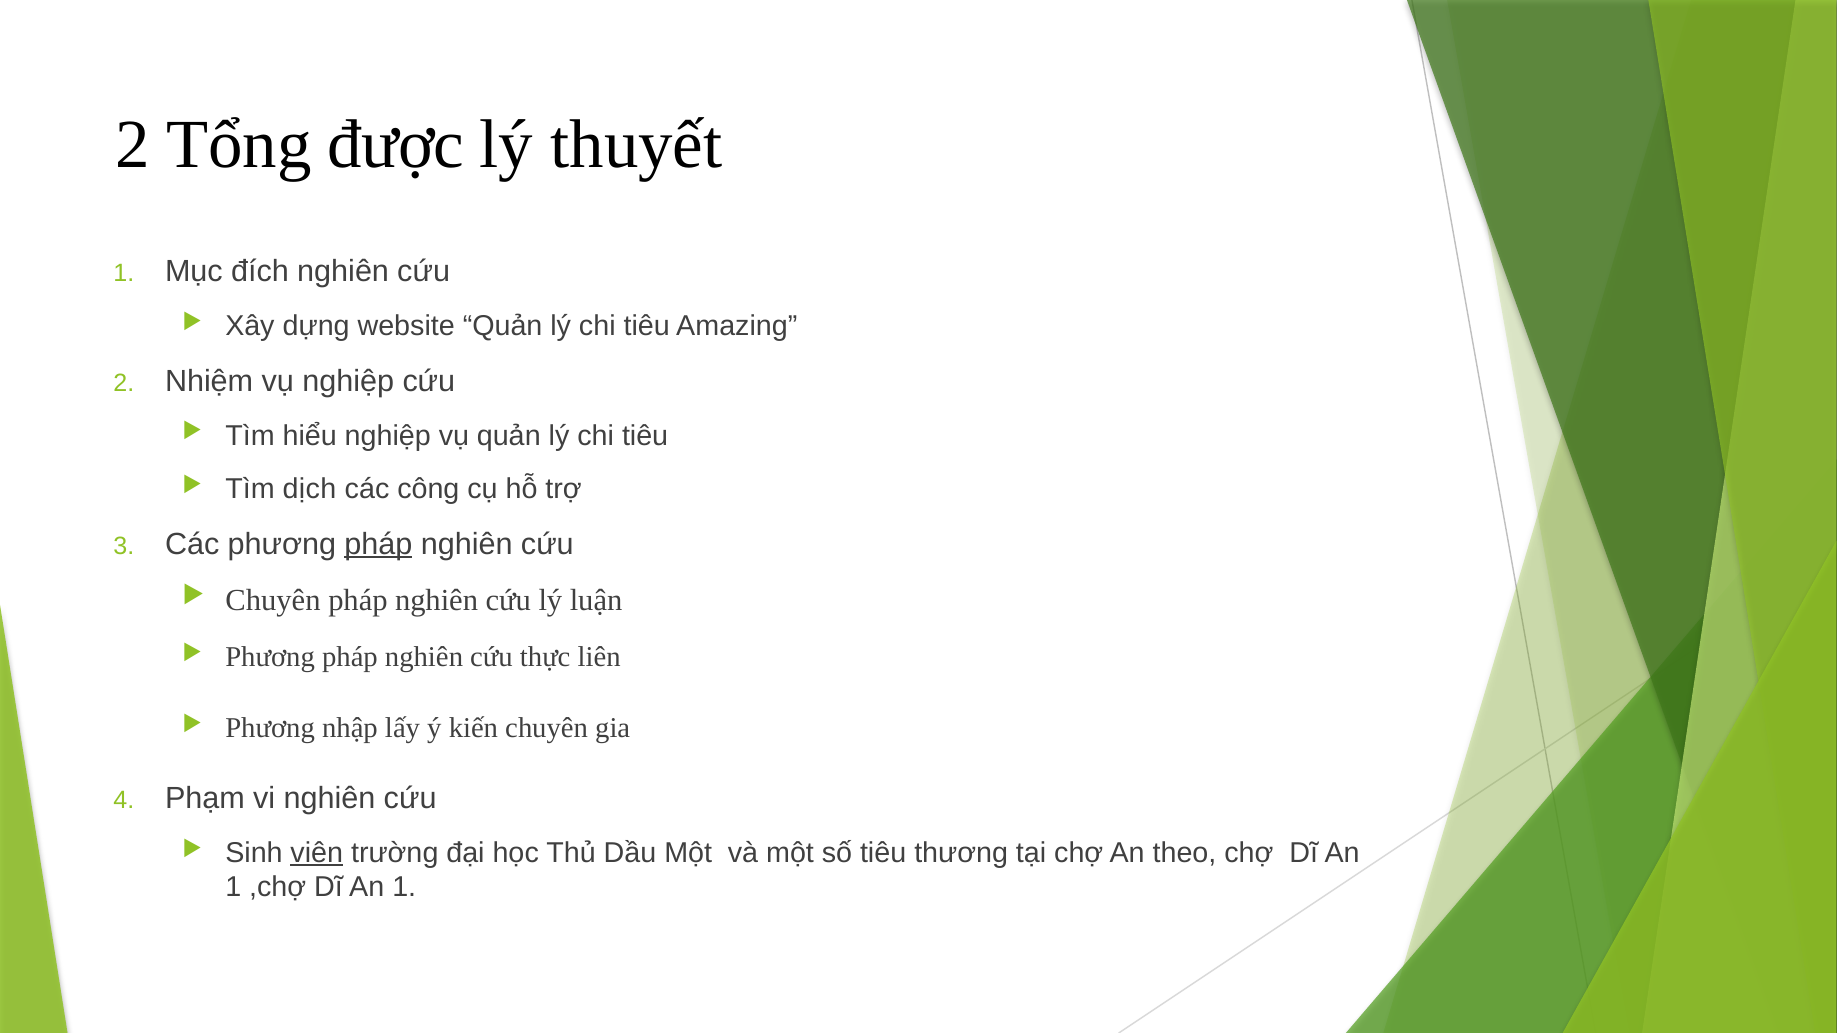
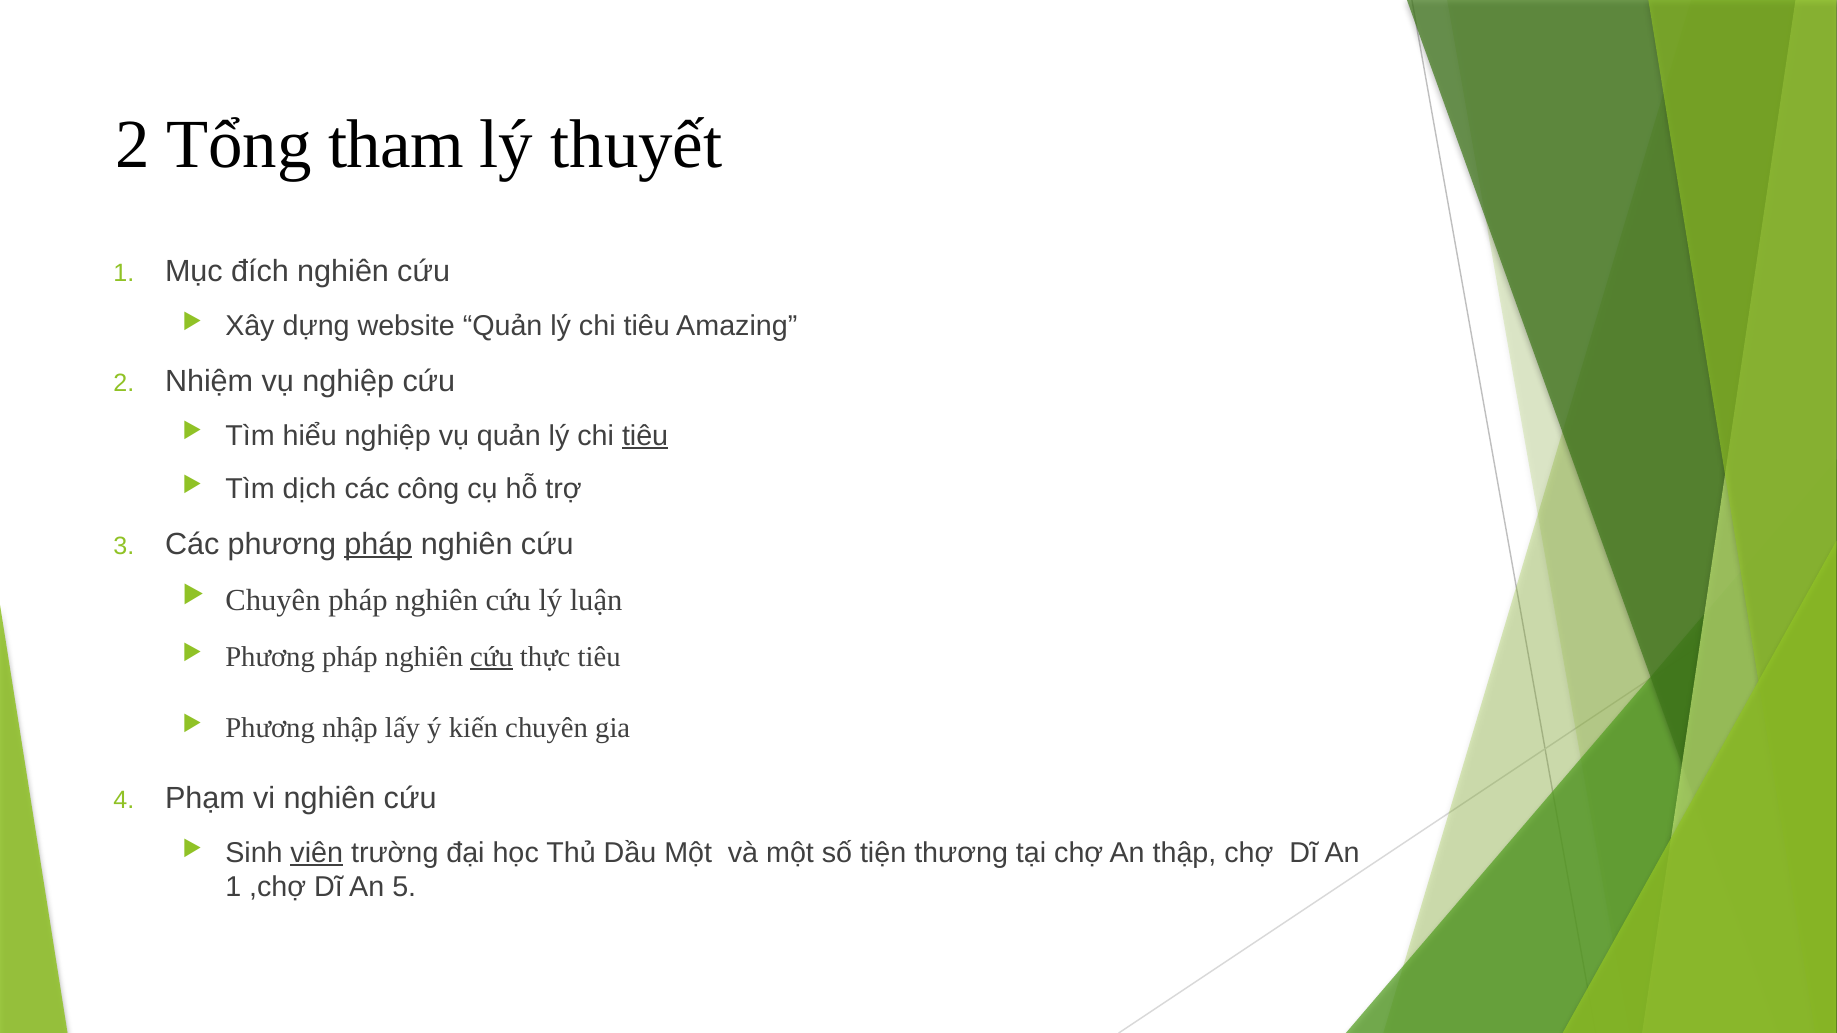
được: được -> tham (396, 145)
tiêu underline: none -> present (645, 436)
cứu underline: none -> present (491, 657)
thực liên: liên -> tiêu (599, 657)
số tiêu: tiêu -> tiện (883, 853)
theo: theo -> thập (1184, 853)
,chợ Dĩ An 1: 1 -> 5 (404, 888)
